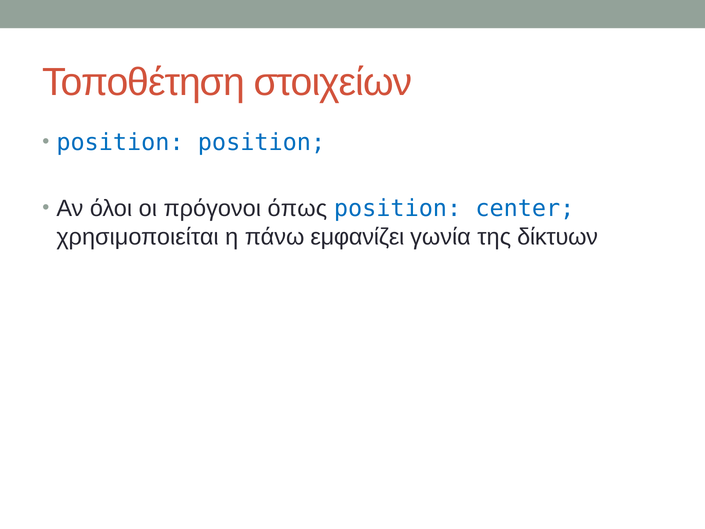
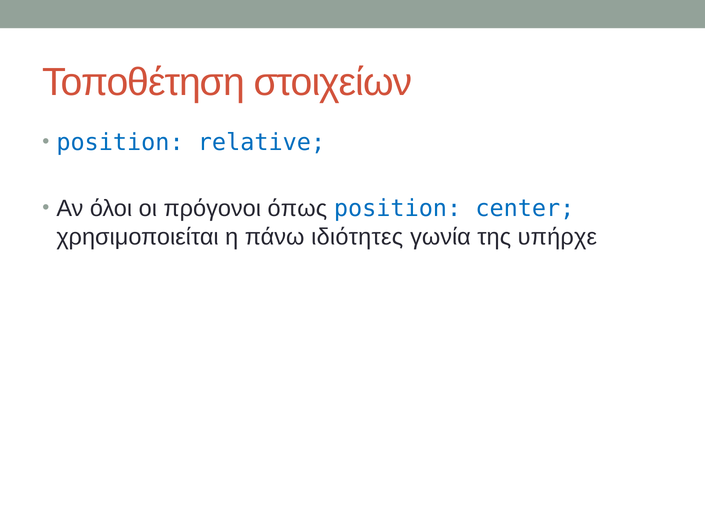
position position: position -> relative (262, 143)
εμφανίζει: εμφανίζει -> ιδιότητες (357, 237)
δίκτυων: δίκτυων -> υπήρχε (557, 237)
